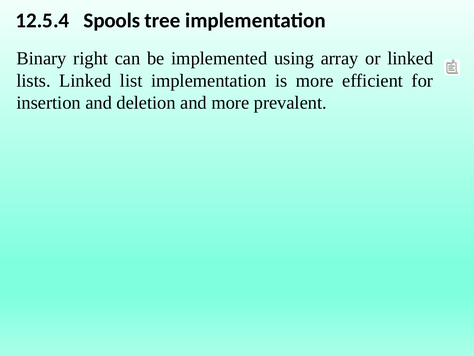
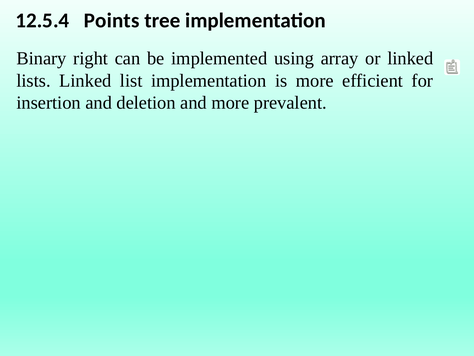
Spools: Spools -> Points (112, 20)
